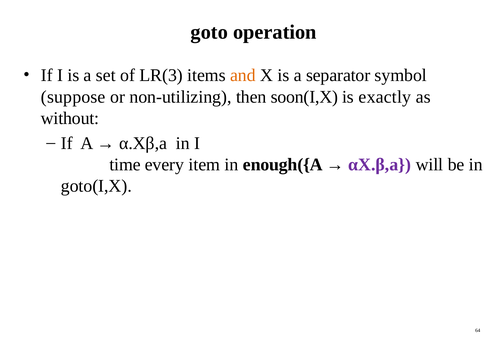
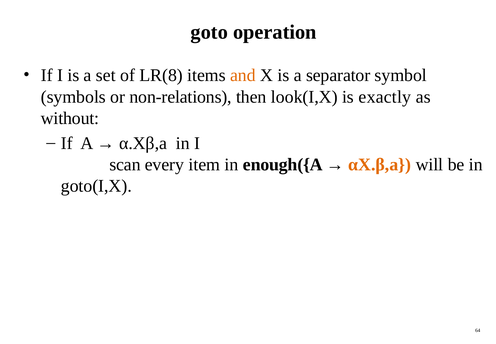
LR(3: LR(3 -> LR(8 (161, 75)
suppose: suppose -> symbols (73, 97)
non-utilizing: non-utilizing -> non-relations (181, 97)
soon(I,X: soon(I,X -> look(I,X (304, 97)
time: time -> scan (125, 164)
αX.β,a colour: purple -> orange (380, 164)
